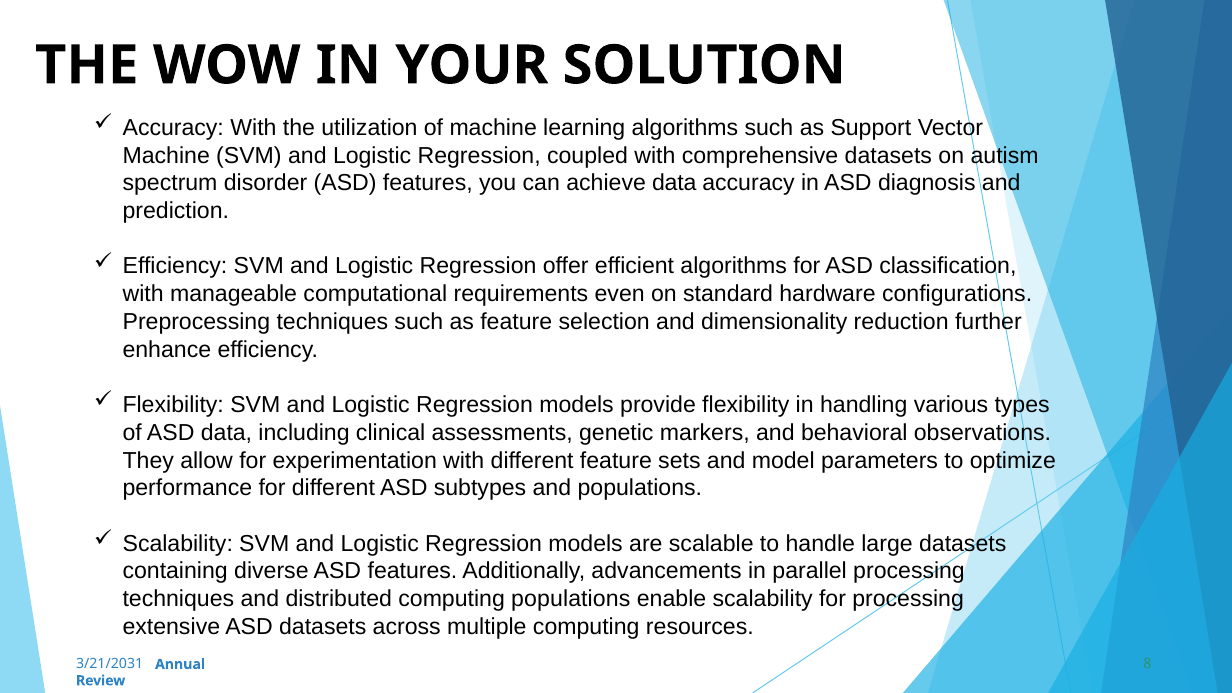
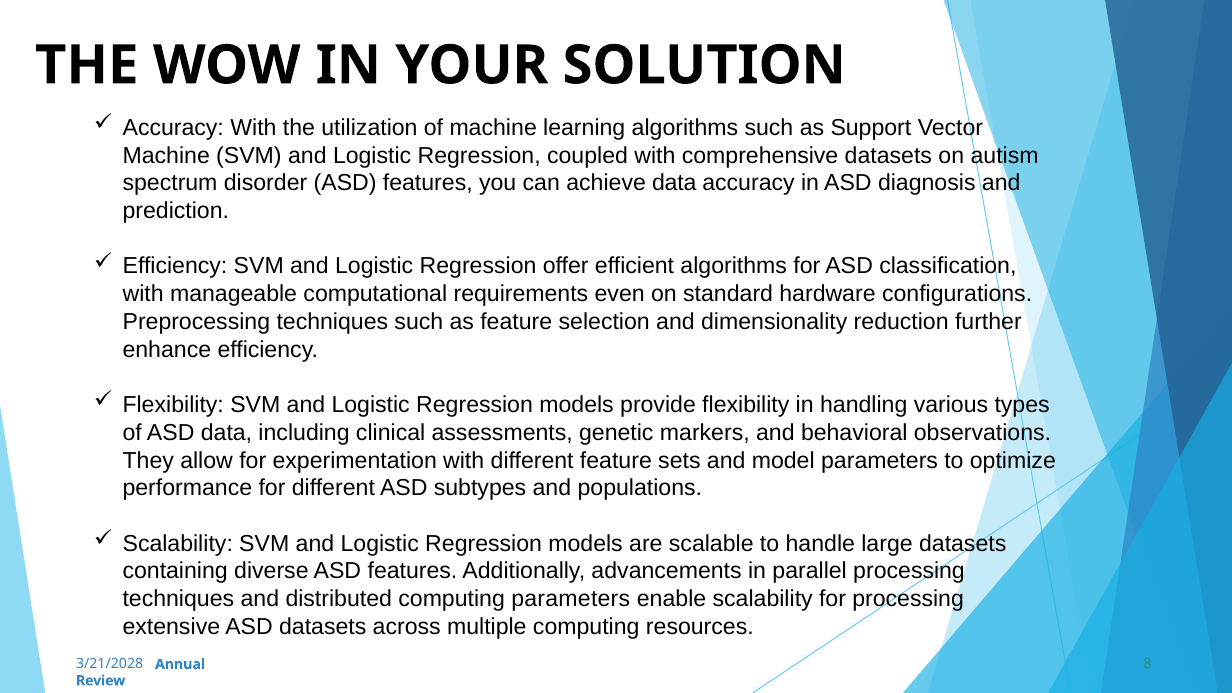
computing populations: populations -> parameters (571, 599)
3/21/2031: 3/21/2031 -> 3/21/2028 (110, 664)
